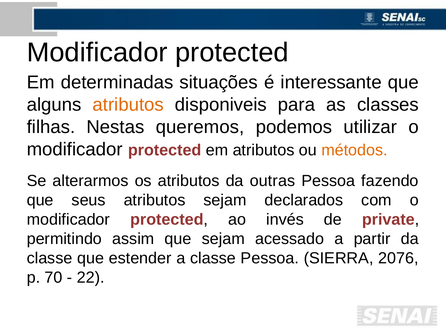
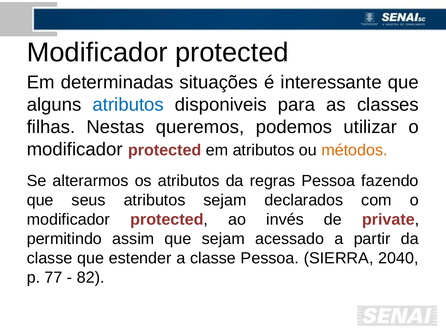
atributos colour: orange -> blue (128, 105)
outras: outras -> regras (273, 181)
2076: 2076 -> 2040 (398, 259)
70: 70 -> 77 (54, 278)
22: 22 -> 82 (91, 278)
